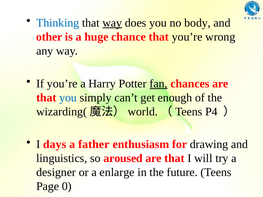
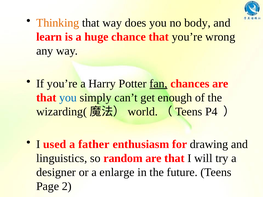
Thinking colour: blue -> orange (58, 23)
way underline: present -> none (112, 23)
other: other -> learn (49, 37)
days: days -> used (55, 144)
aroused: aroused -> random (123, 158)
0: 0 -> 2 (67, 187)
